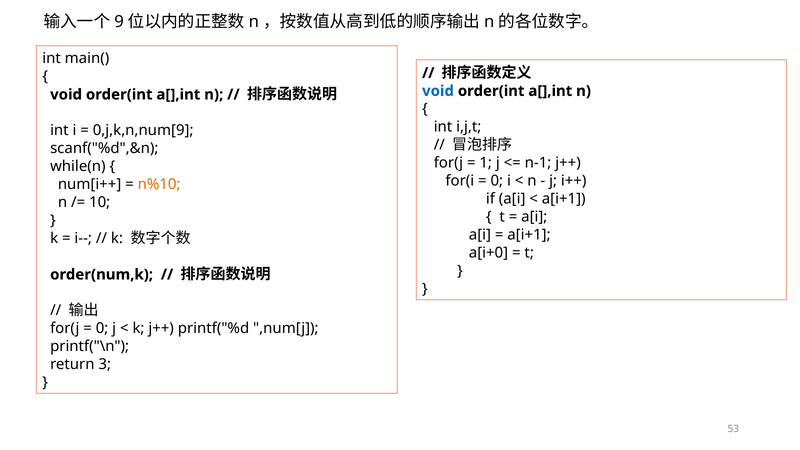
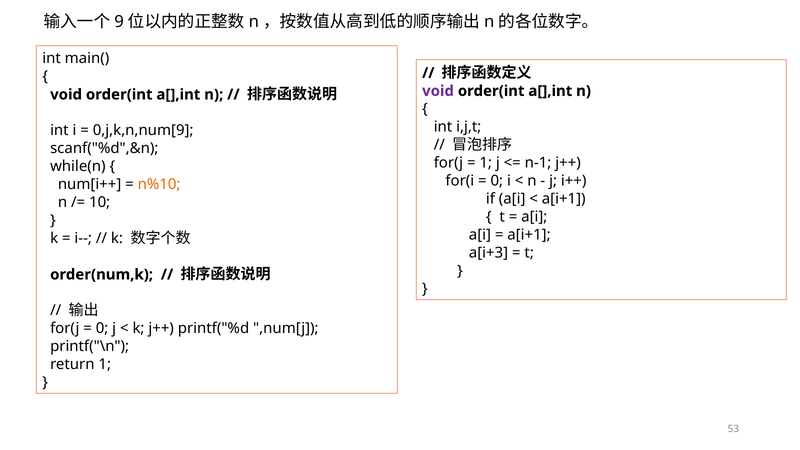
void colour: blue -> purple (438, 91)
a[i+0: a[i+0 -> a[i+3 (488, 253)
return 3: 3 -> 1 (105, 365)
